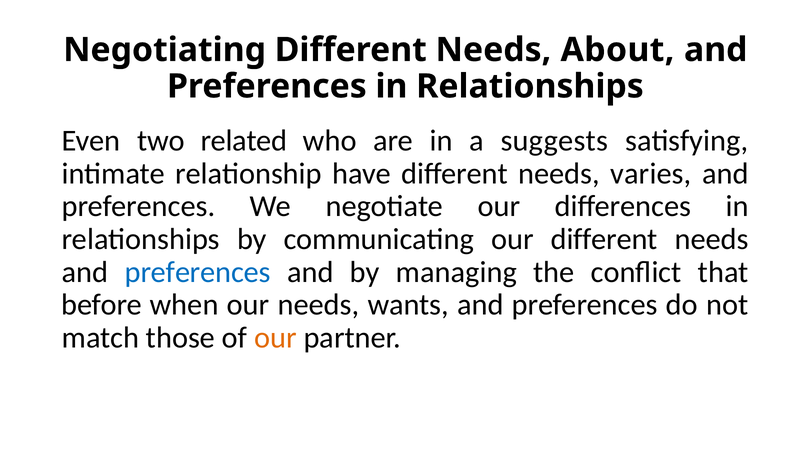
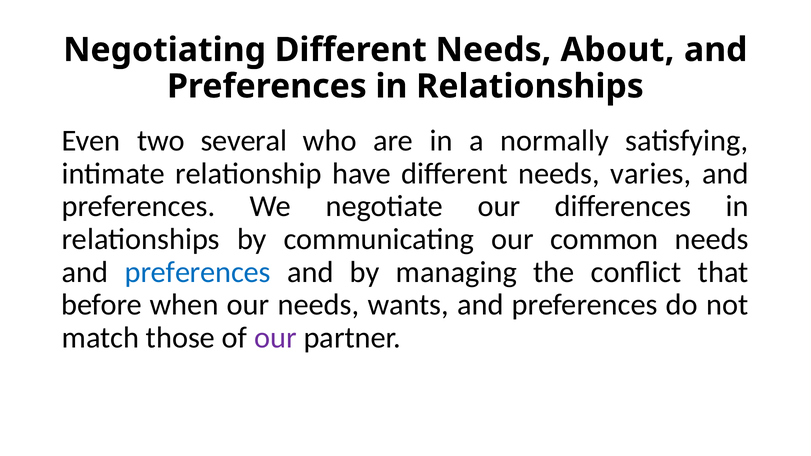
related: related -> several (244, 141)
suggests: suggests -> normally (555, 141)
our different: different -> common (604, 239)
our colour: orange -> purple (275, 338)
